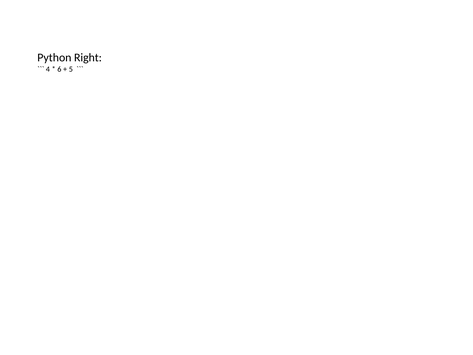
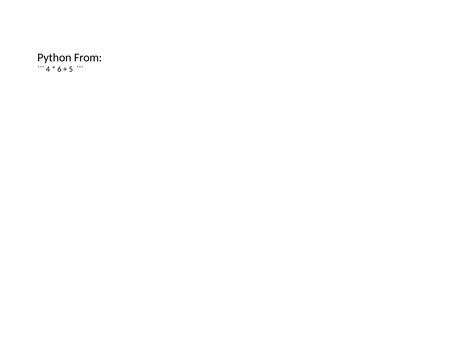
Right: Right -> From (88, 58)
